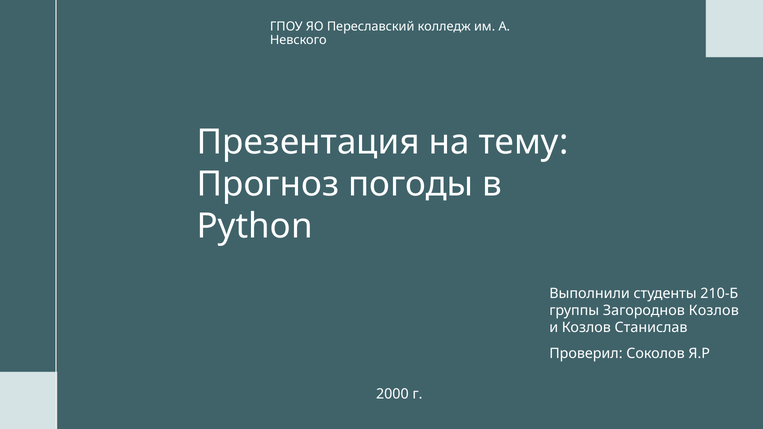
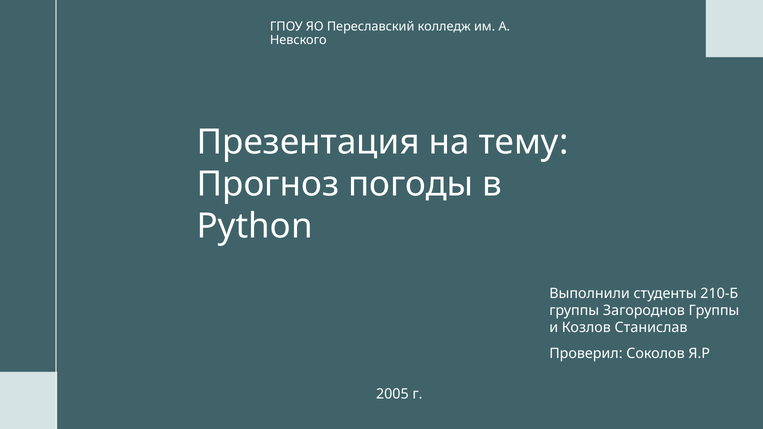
Загороднов Козлов: Козлов -> Группы (714, 311)
2000: 2000 -> 2005 (392, 394)
